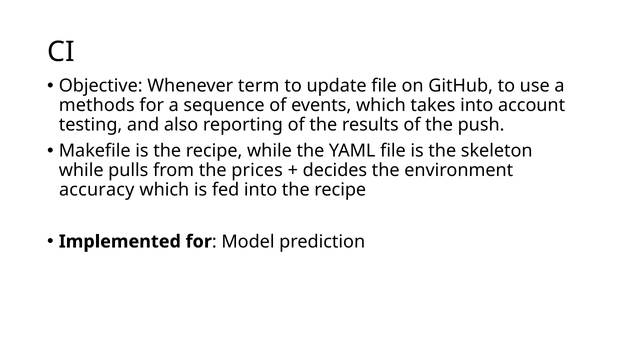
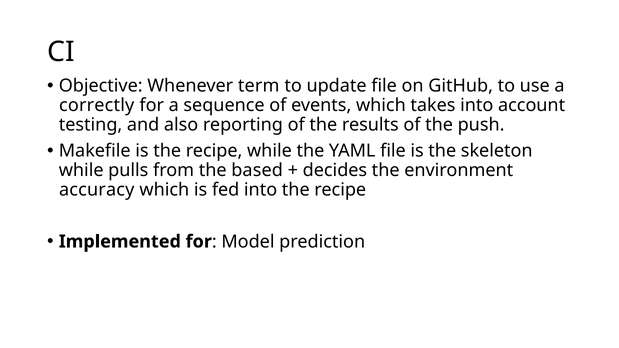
methods: methods -> correctly (97, 106)
prices: prices -> based (257, 170)
